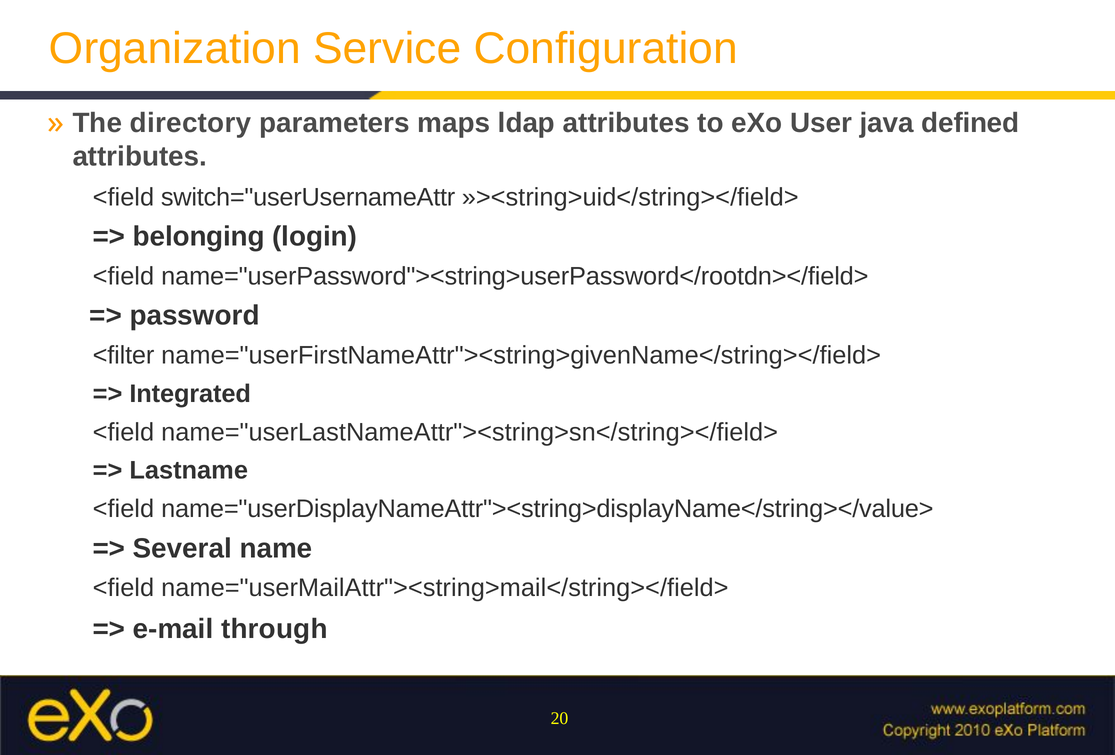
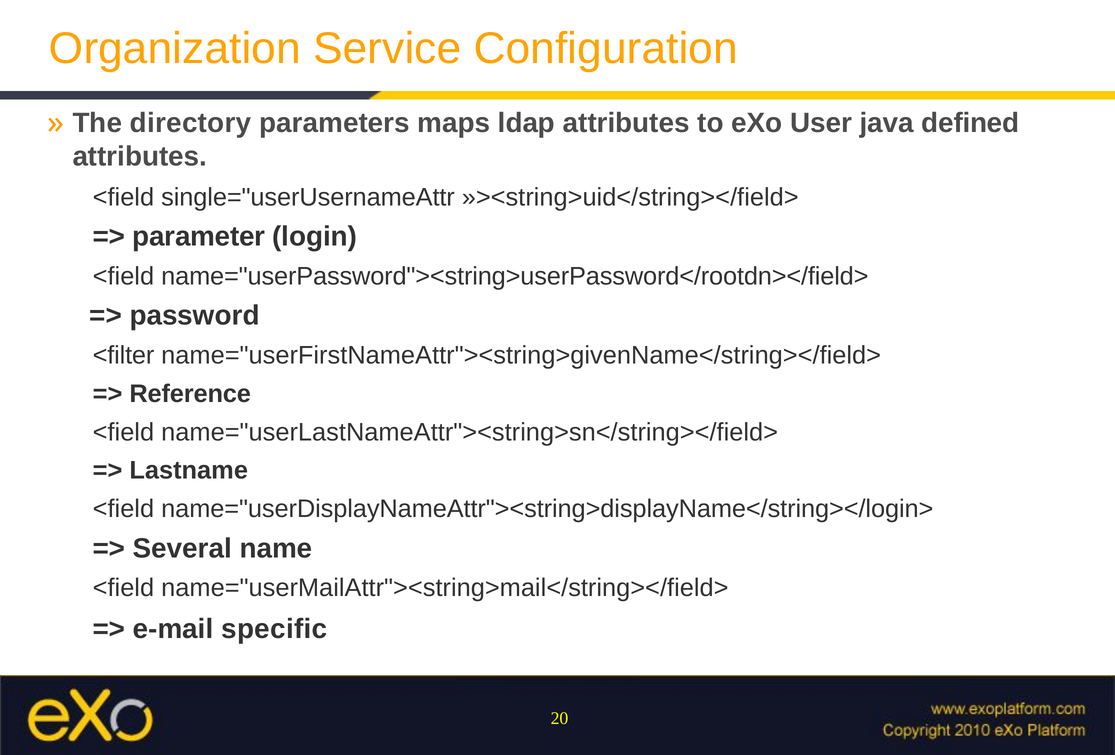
switch="userUsernameAttr: switch="userUsernameAttr -> single="userUsernameAttr (308, 197)
belonging: belonging -> parameter (199, 237)
Integrated: Integrated -> Reference (190, 394)
name="userDisplayNameAttr"><string>displayName</string></value>: name="userDisplayNameAttr"><string>displayName</string></value> -> name="userDisplayNameAttr"><string>displayName</string></login> (547, 509)
through: through -> specific (274, 629)
